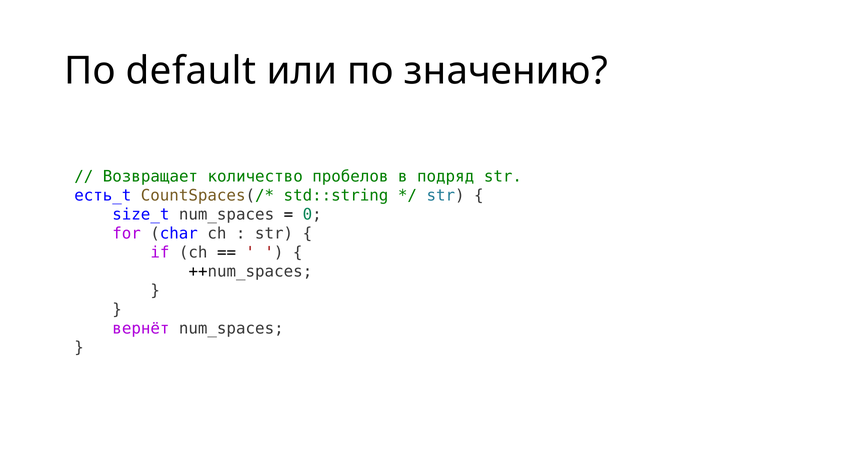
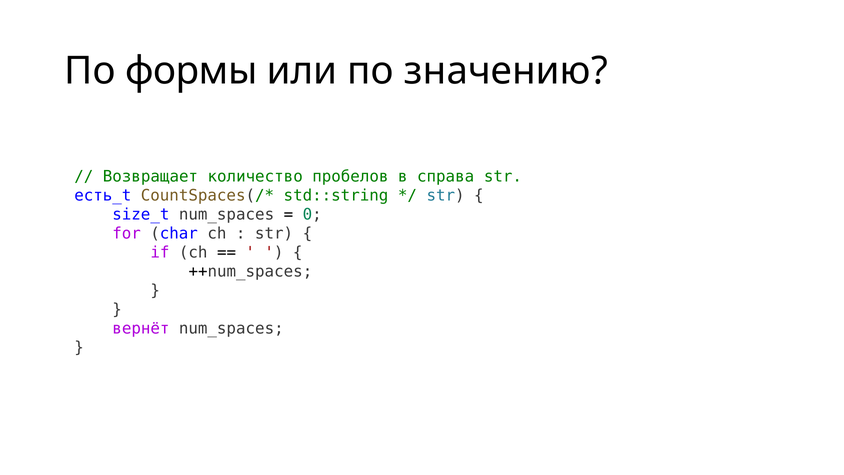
default: default -> формы (191, 71)
подряд: подряд -> справа (446, 176)
